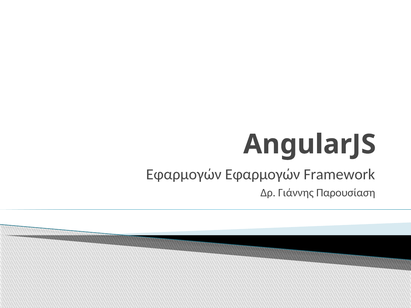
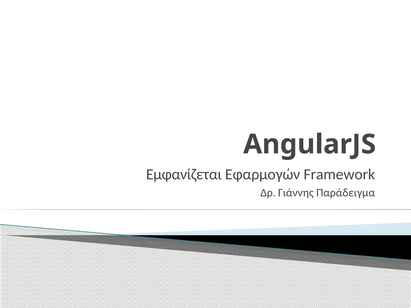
Εφαρμογών: Εφαρμογών -> Εμφανίζεται (184, 175)
Παρουσίαση: Παρουσίαση -> Παράδειγμα (346, 193)
